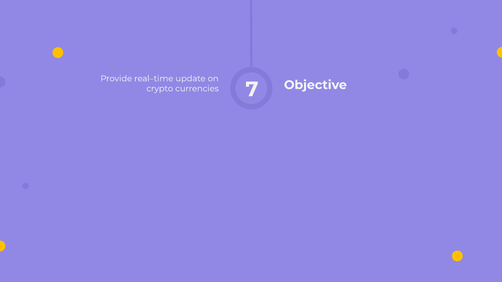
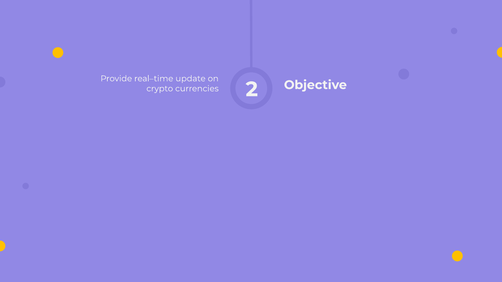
7: 7 -> 2 (252, 89)
